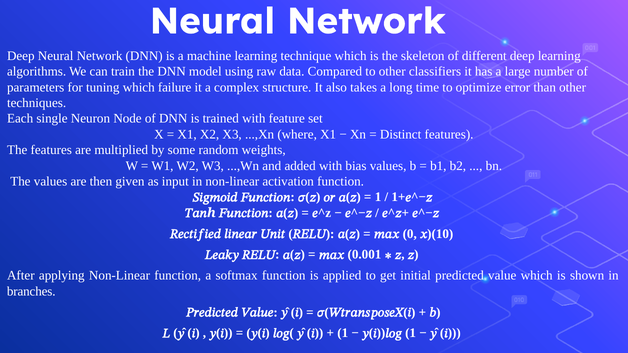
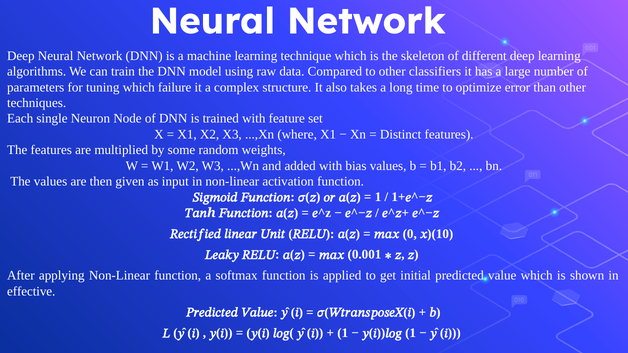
branches: branches -> effective (31, 291)
